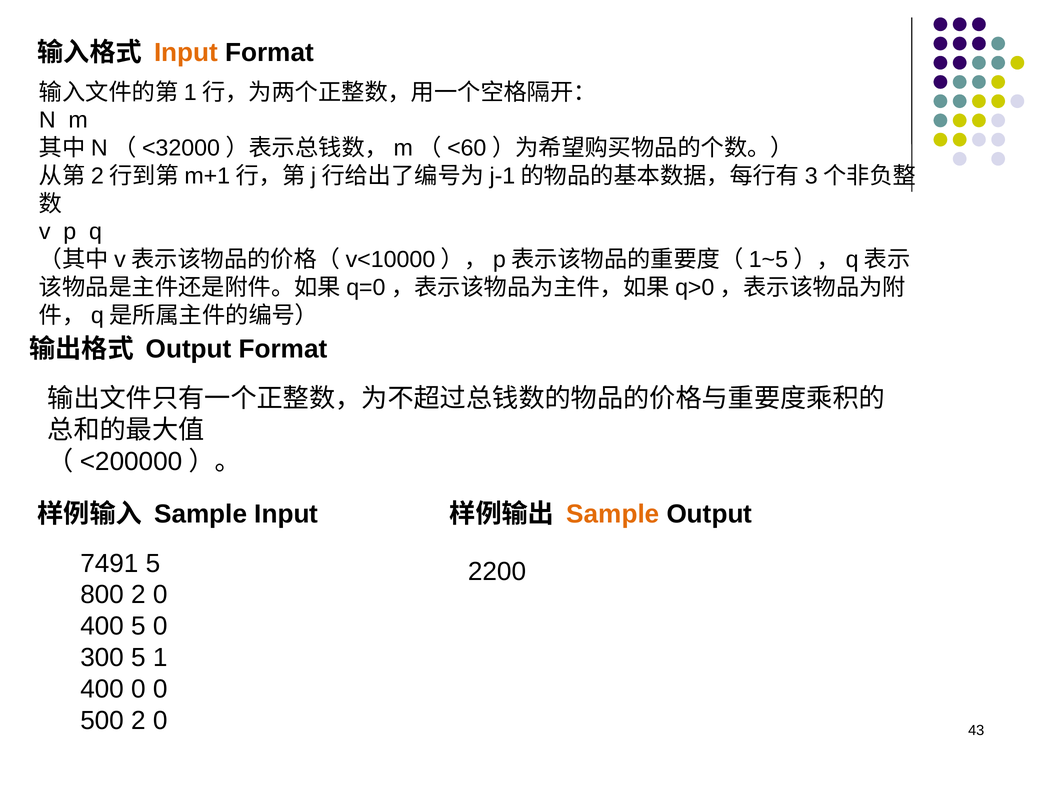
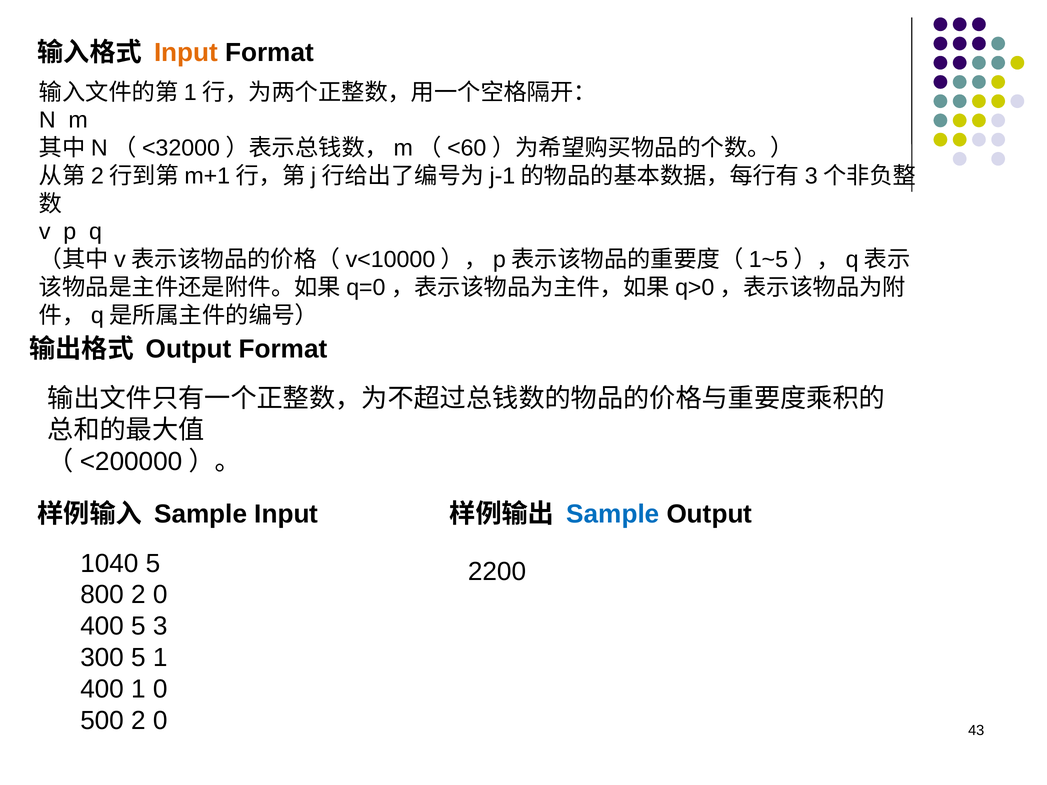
Sample colour: orange -> blue (613, 514)
7491: 7491 -> 1040 (109, 564)
5 0: 0 -> 3 (160, 626)
400 0: 0 -> 1 (138, 689)
